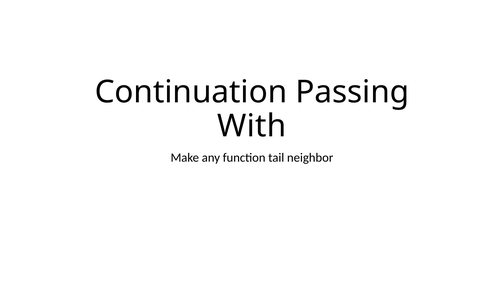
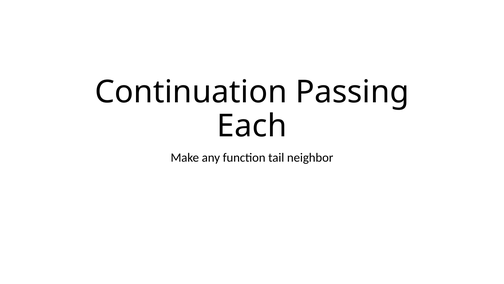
With: With -> Each (252, 126)
